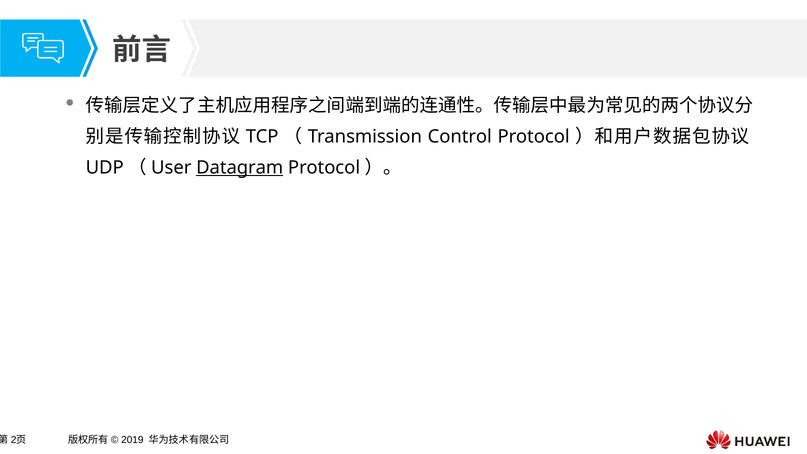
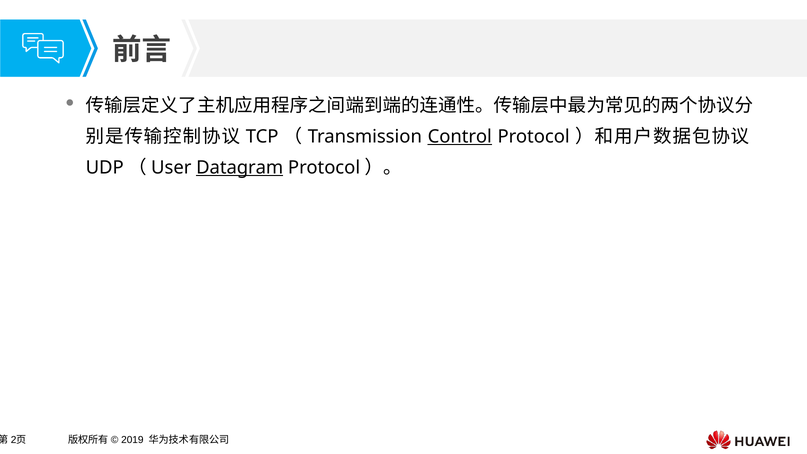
Control underline: none -> present (460, 137)
